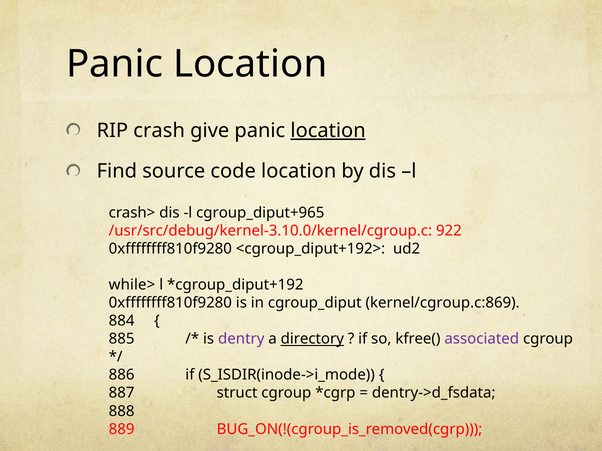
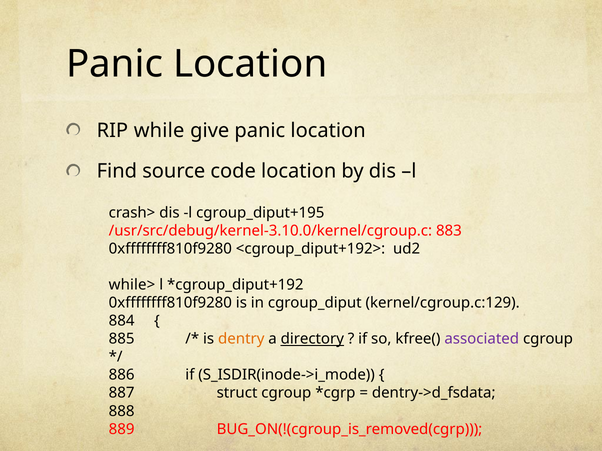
crash: crash -> while (159, 131)
location underline: present -> none (328, 131)
cgroup_diput+965: cgroup_diput+965 -> cgroup_diput+195 (260, 213)
922: 922 -> 883 (449, 231)
kernel/cgroup.c:869: kernel/cgroup.c:869 -> kernel/cgroup.c:129 (443, 303)
dentry colour: purple -> orange (241, 339)
